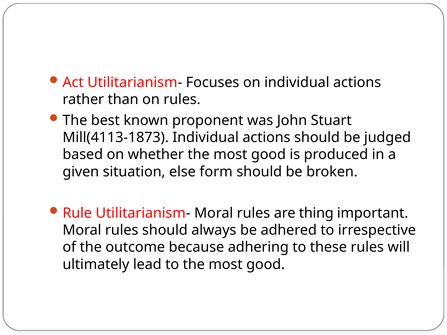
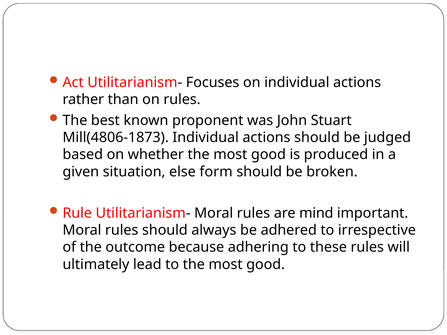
Mill(4113-1873: Mill(4113-1873 -> Mill(4806-1873 (116, 138)
thing: thing -> mind (316, 213)
